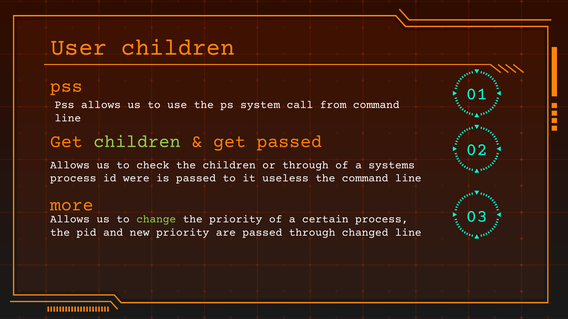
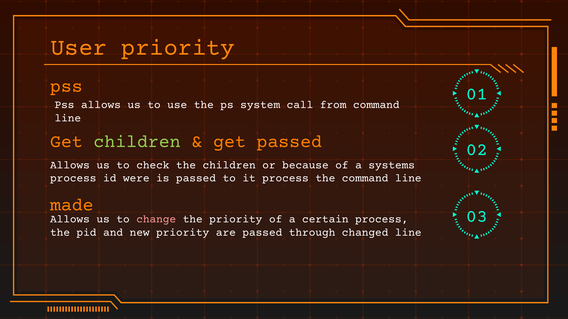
User children: children -> priority (178, 47)
or through: through -> because (305, 165)
it useless: useless -> process (286, 178)
more: more -> made (72, 205)
change colour: light green -> pink (156, 219)
